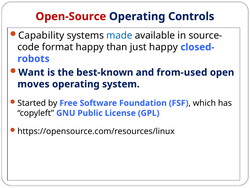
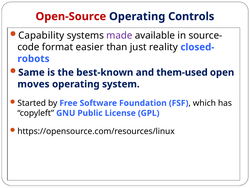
made colour: blue -> purple (119, 35)
format happy: happy -> easier (90, 47)
just happy: happy -> reality (163, 47)
Want: Want -> Same (31, 72)
from-used: from-used -> them-used (182, 72)
